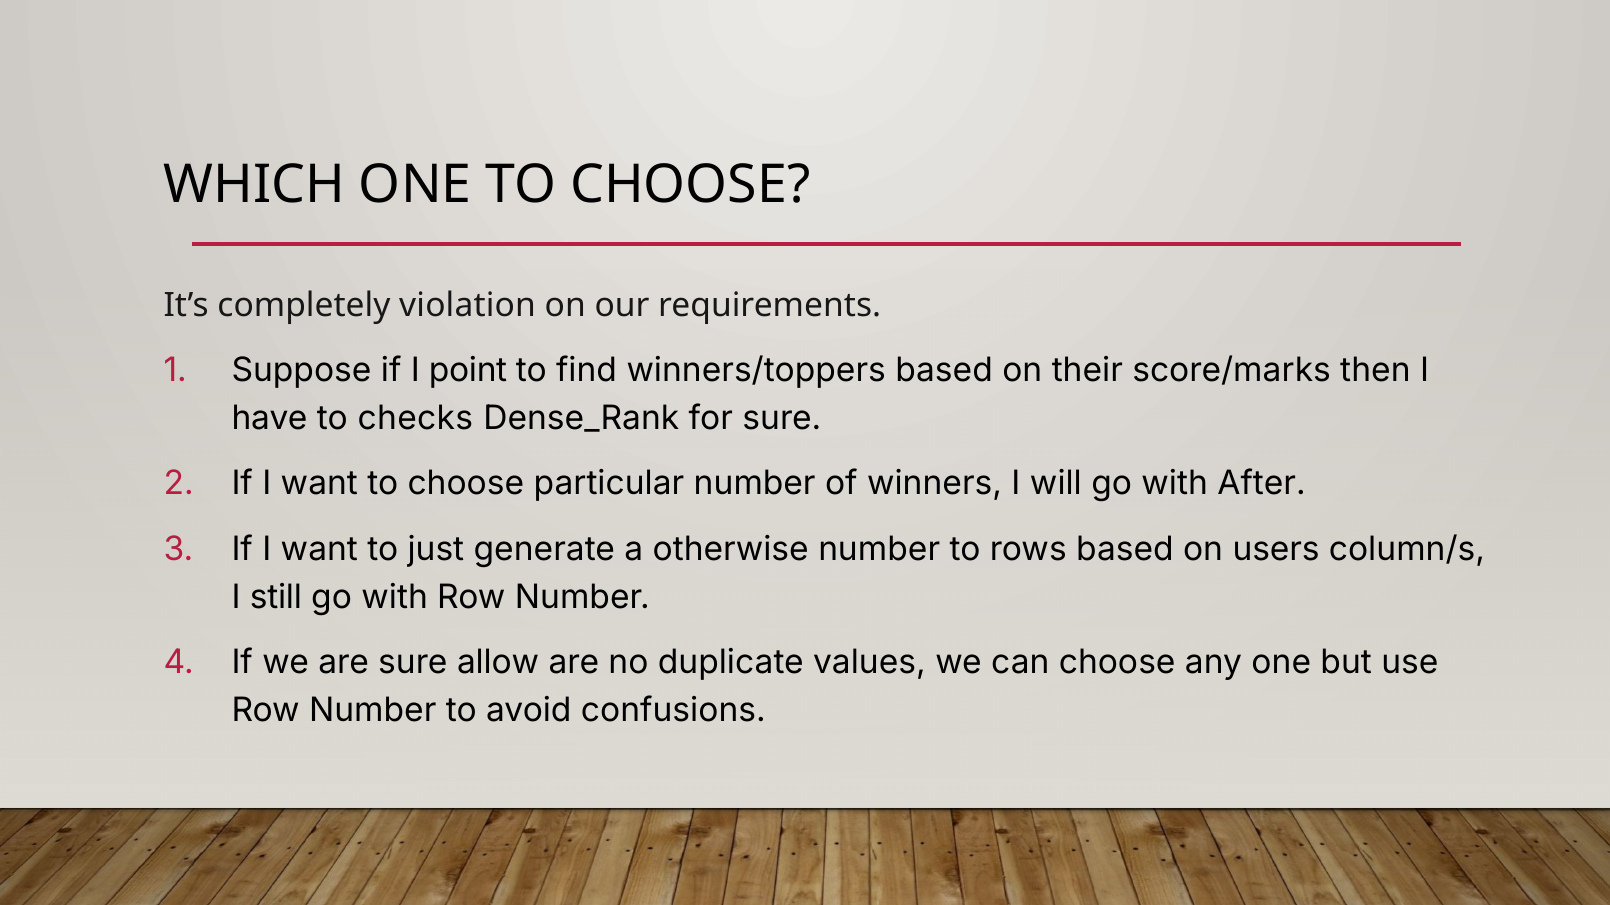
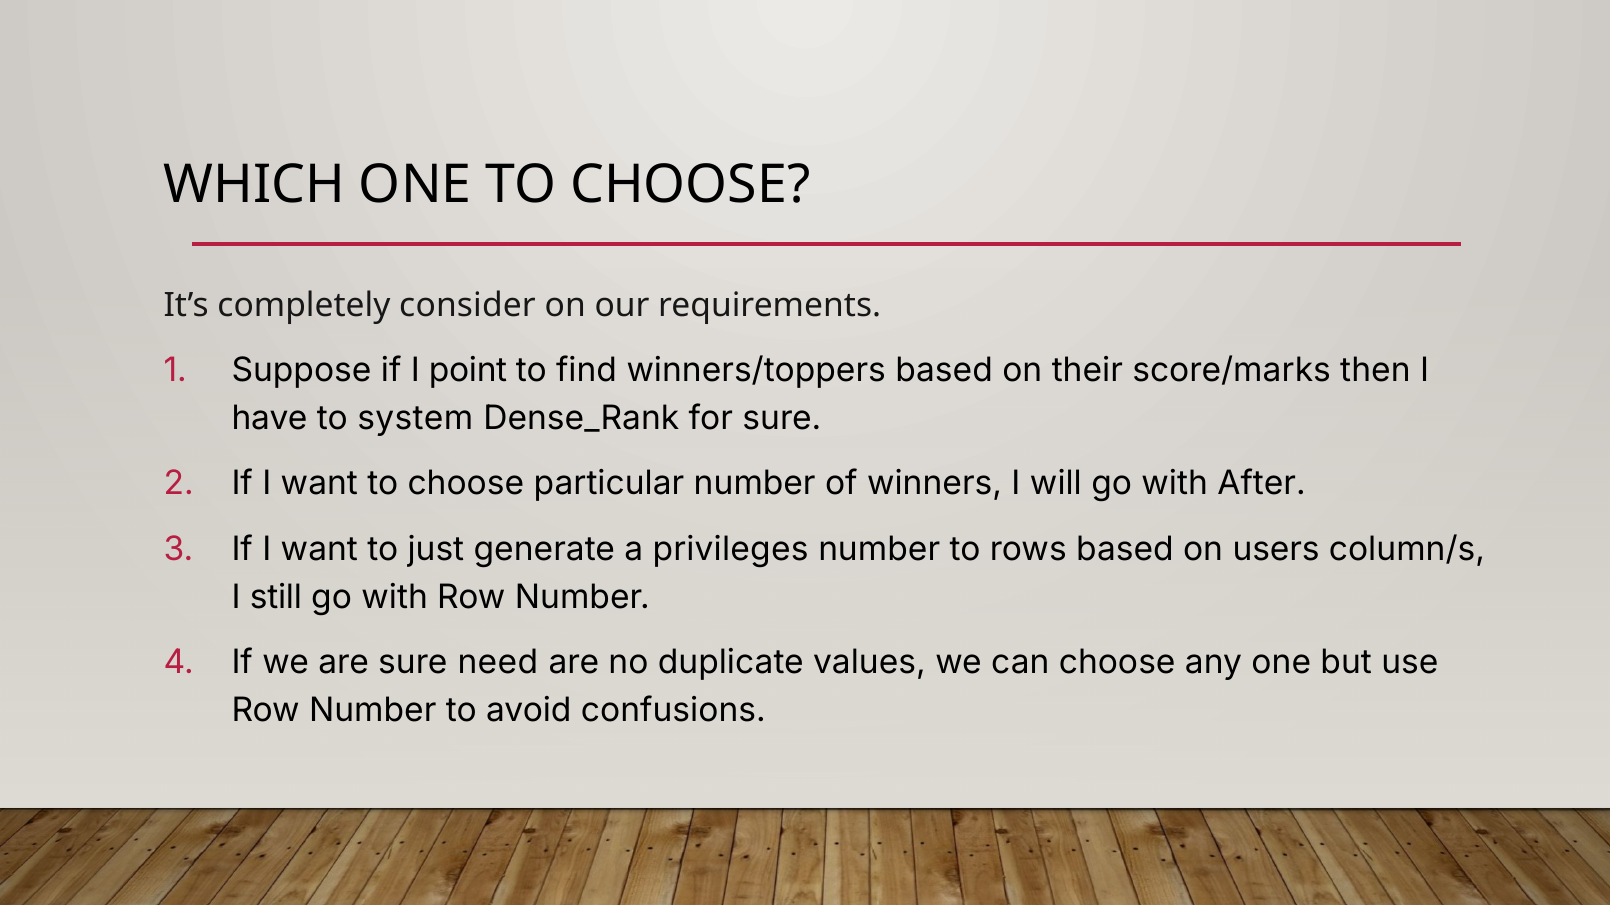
violation: violation -> consider (468, 306)
checks: checks -> system (415, 419)
otherwise: otherwise -> privileges (731, 549)
allow: allow -> need (498, 663)
